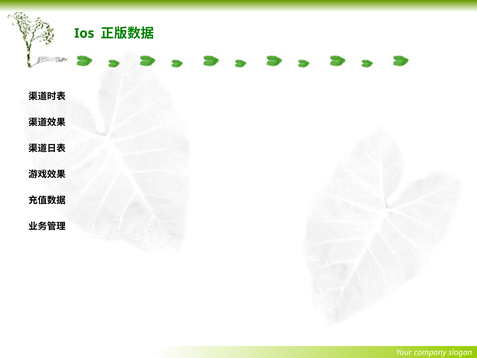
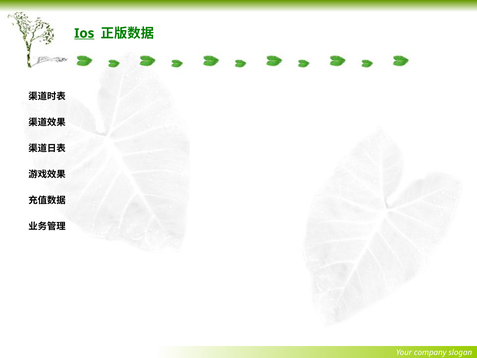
Ios underline: none -> present (84, 33)
